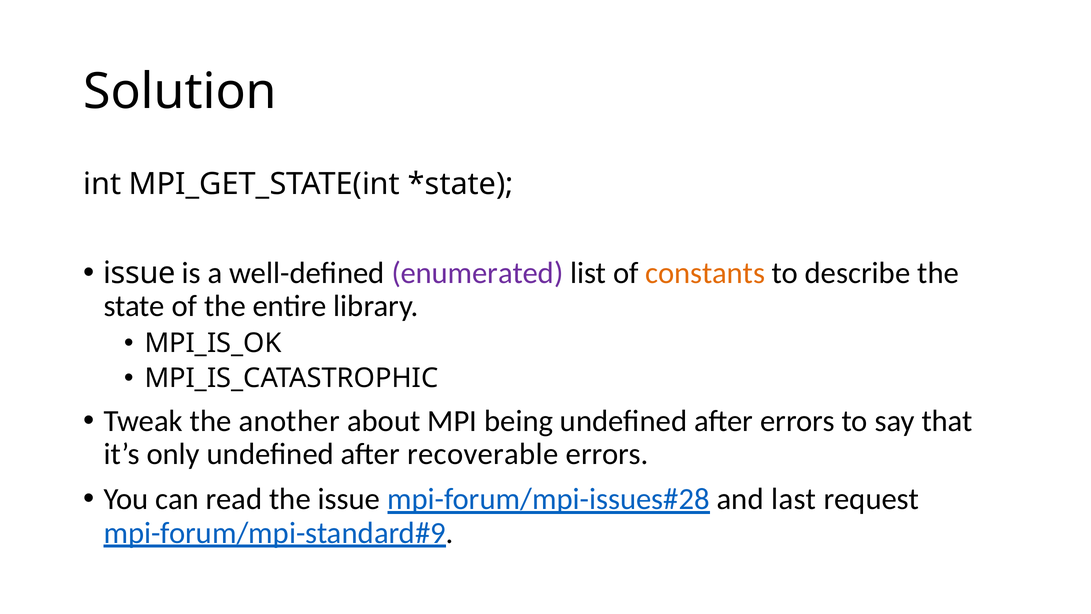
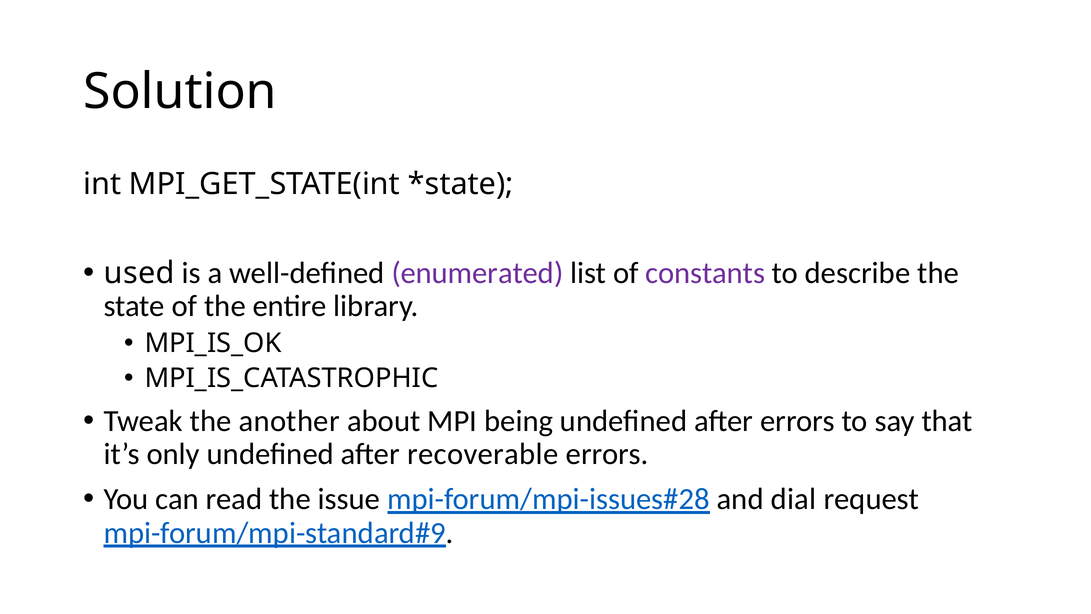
issue: issue -> used (139, 273)
constants colour: orange -> purple (705, 273)
last: last -> dial (794, 499)
